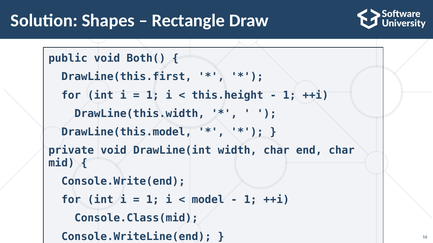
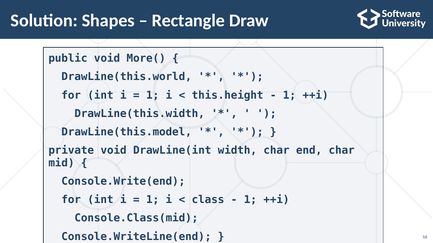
Both(: Both( -> More( (146, 59)
DrawLine(this.first: DrawLine(this.first -> DrawLine(this.world (127, 77)
model: model -> class (208, 200)
